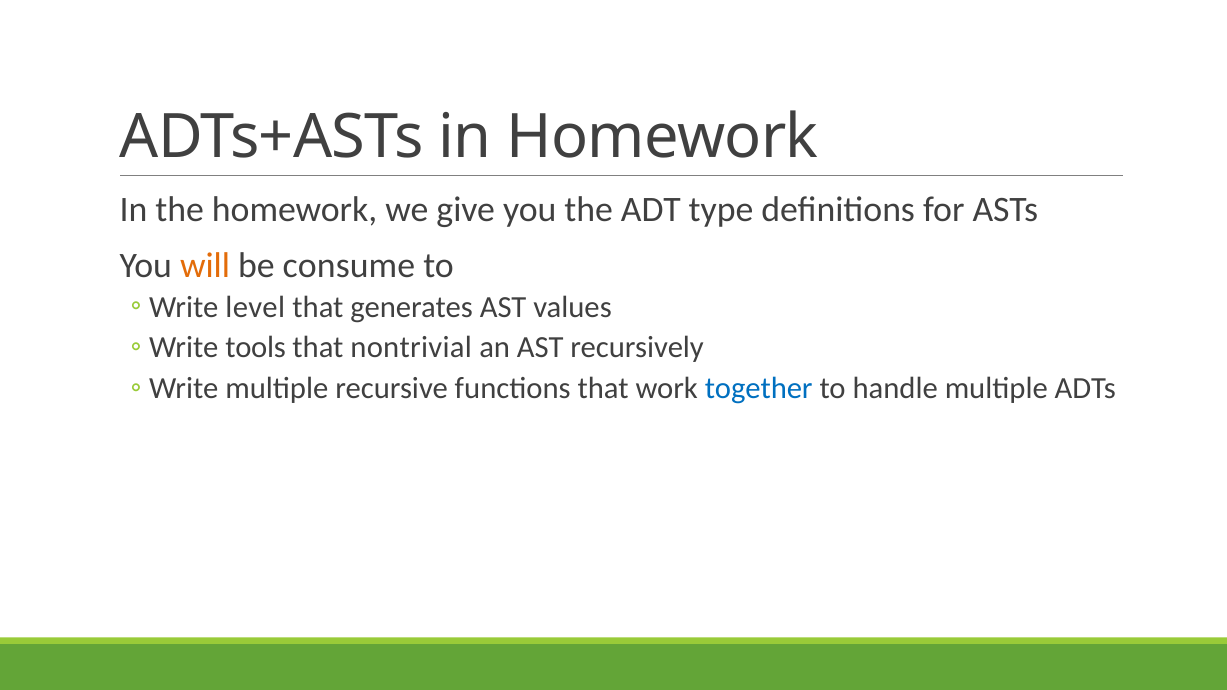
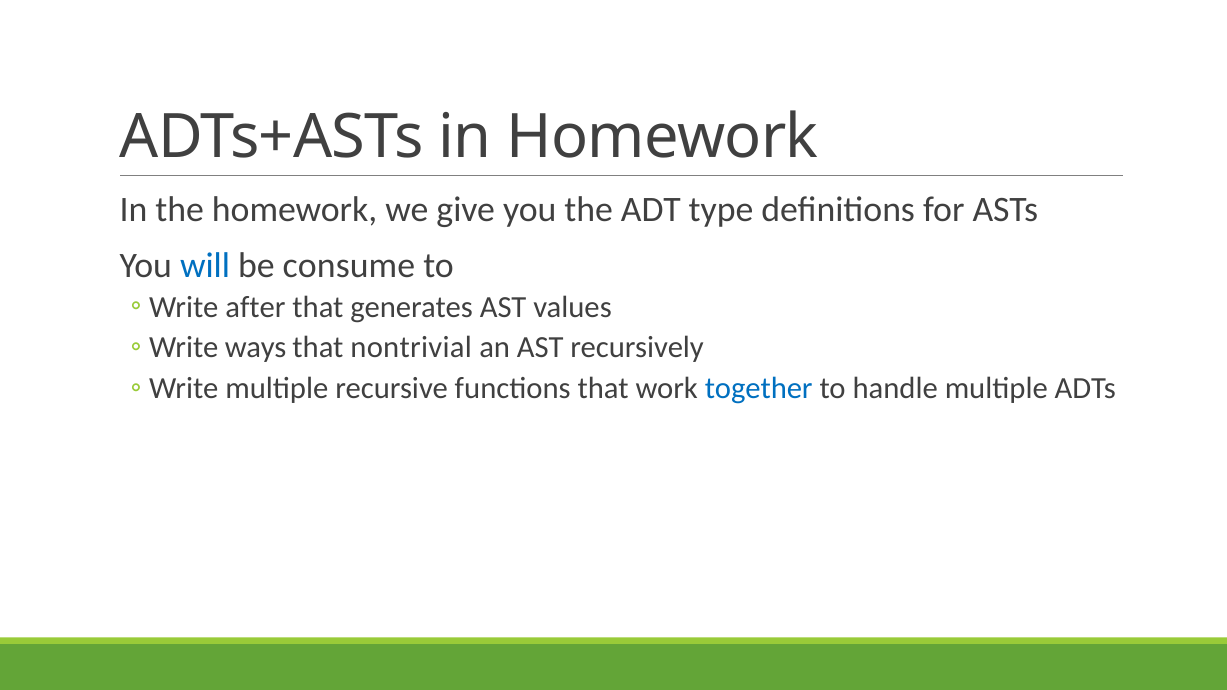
will colour: orange -> blue (205, 266)
level: level -> after (255, 307)
tools: tools -> ways (256, 348)
